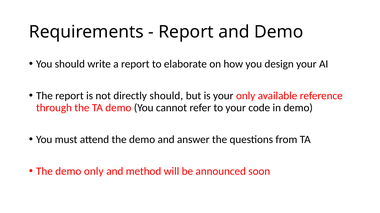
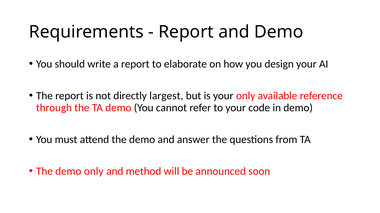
directly should: should -> largest (166, 96)
